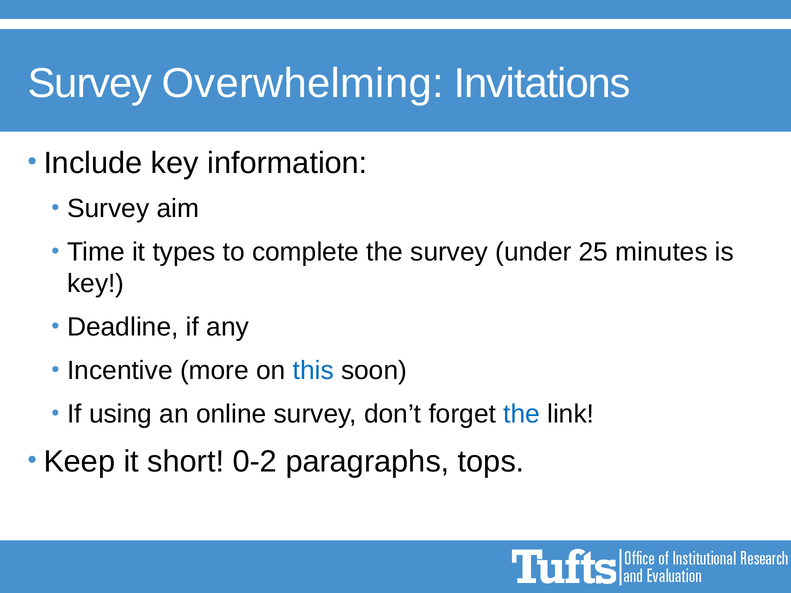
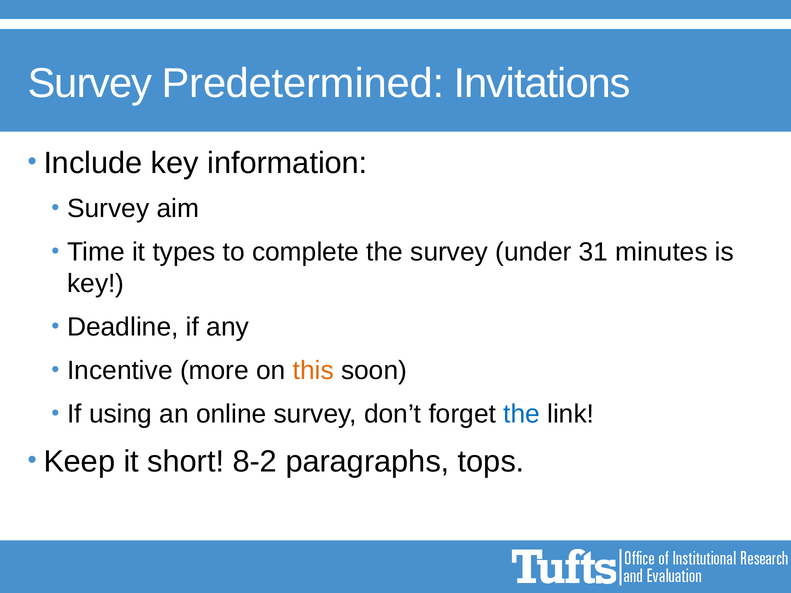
Overwhelming: Overwhelming -> Predetermined (303, 84)
25: 25 -> 31 (593, 252)
this colour: blue -> orange (313, 371)
0-2: 0-2 -> 8-2 (255, 462)
